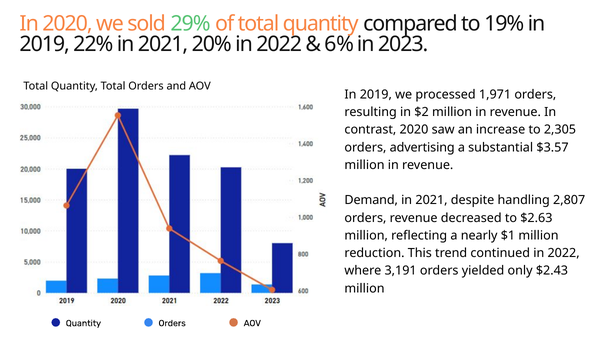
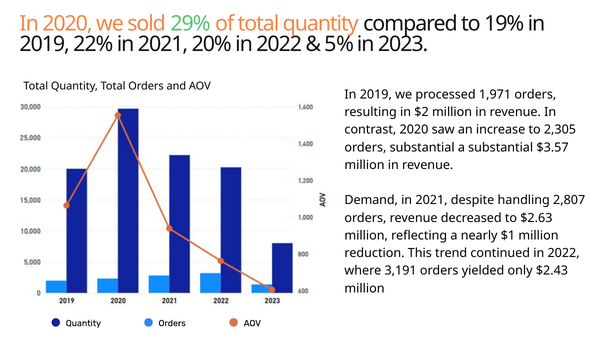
6%: 6% -> 5% (339, 44)
orders advertising: advertising -> substantial (422, 147)
